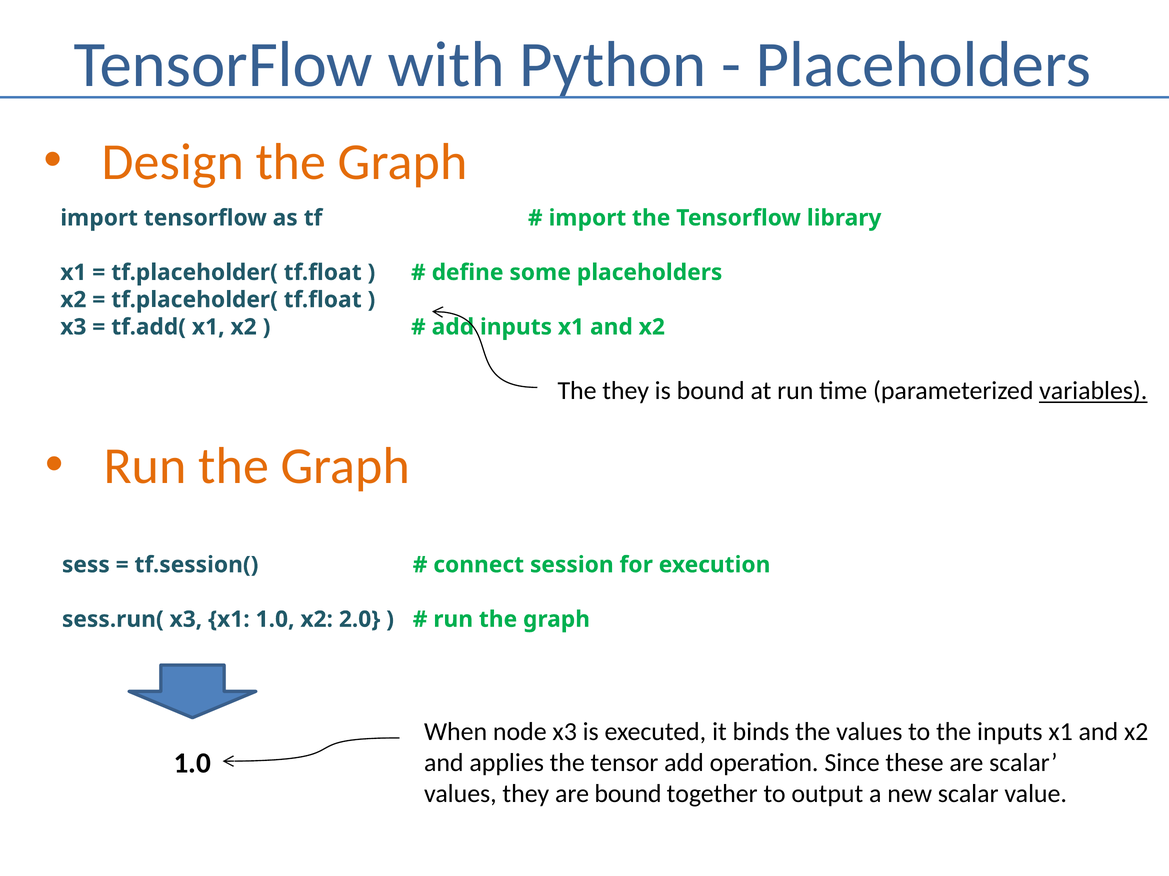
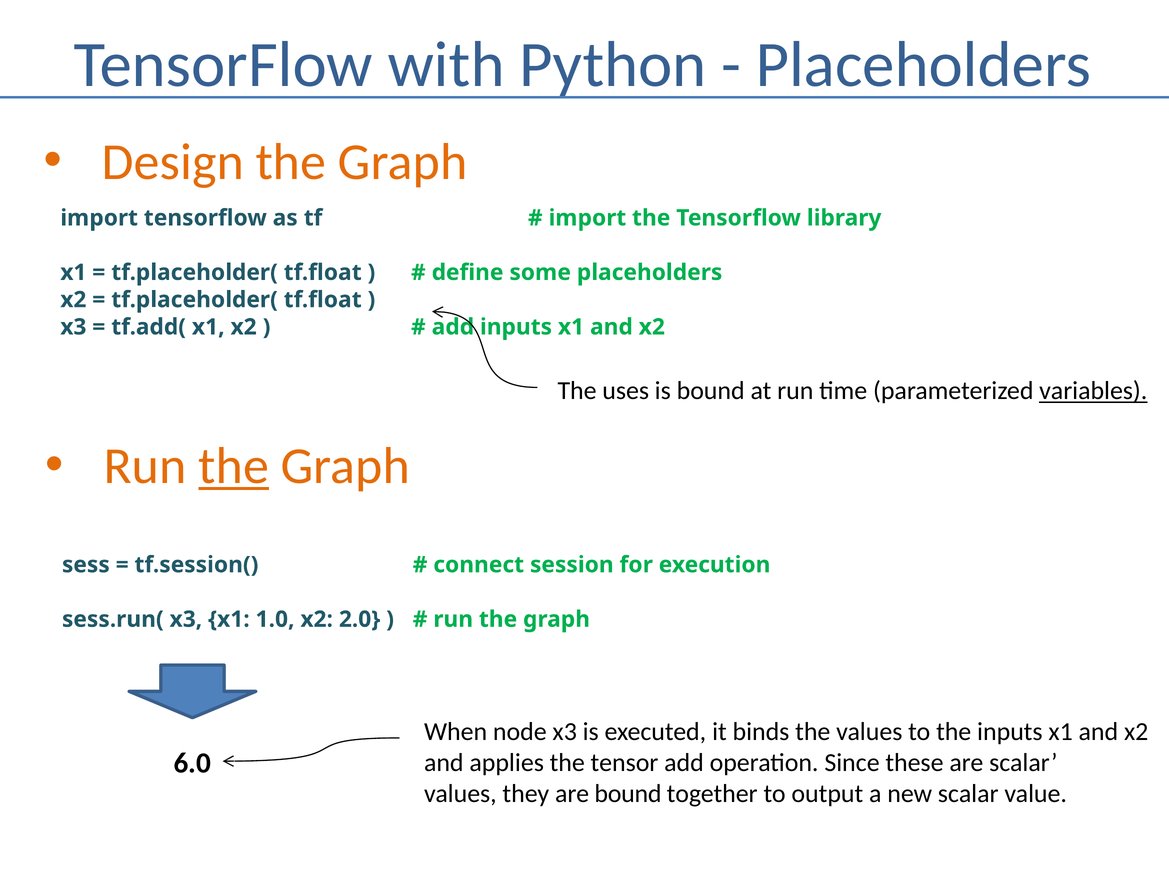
The they: they -> uses (626, 391)
the underline: none -> present (234, 467)
1.0: 1.0 -> 6.0 (192, 764)
